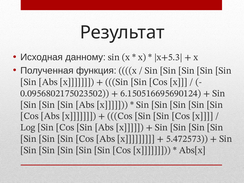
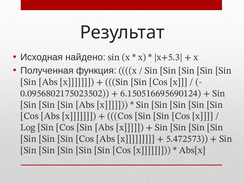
данному: данному -> найдено (85, 57)
